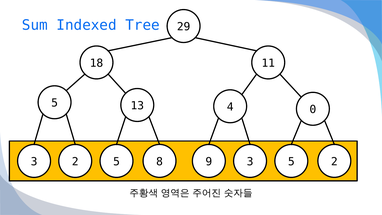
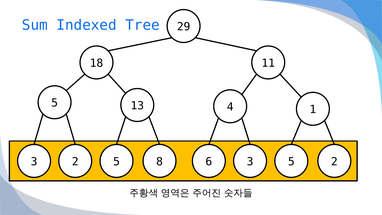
0: 0 -> 1 (313, 110)
9: 9 -> 6 (209, 162)
